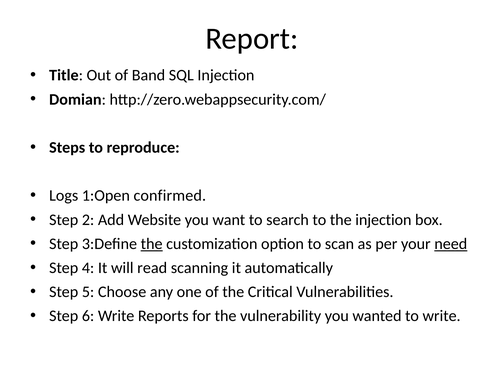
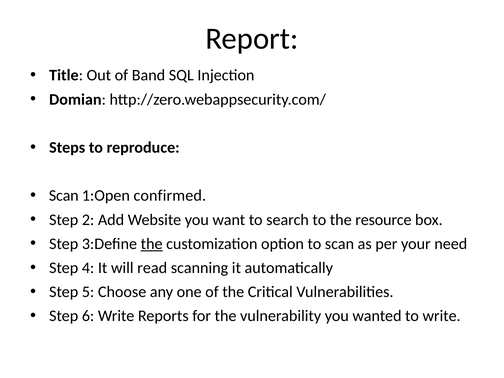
Logs: Logs -> Scan (64, 196)
the injection: injection -> resource (383, 220)
need underline: present -> none (451, 244)
